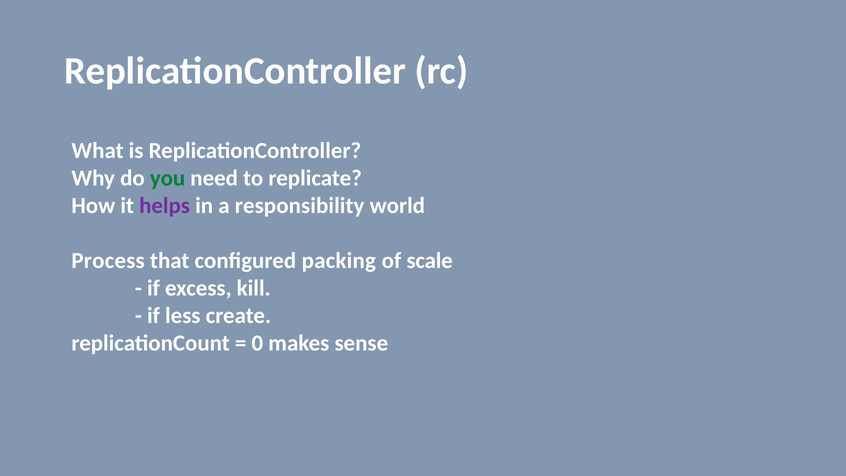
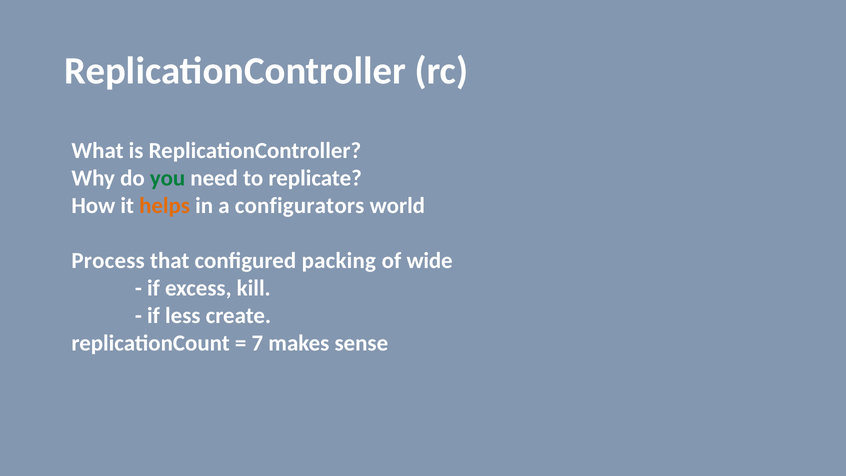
helps colour: purple -> orange (165, 206)
responsibility: responsibility -> configurators (300, 206)
scale: scale -> wide (430, 261)
0: 0 -> 7 (257, 343)
